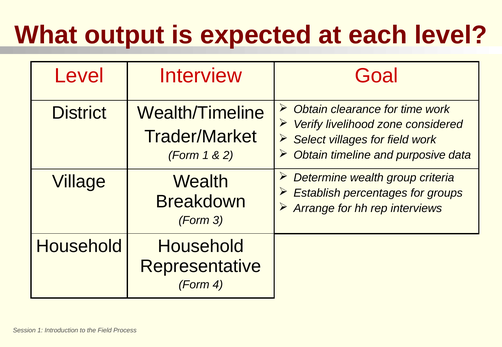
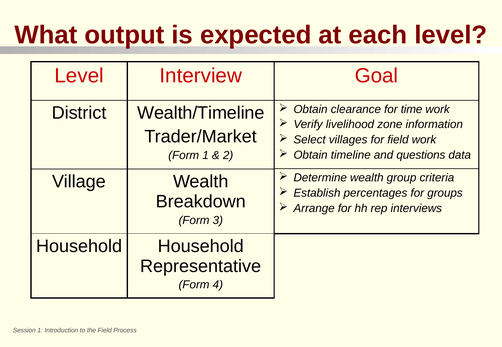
considered: considered -> information (434, 125)
purposive: purposive -> questions (421, 155)
